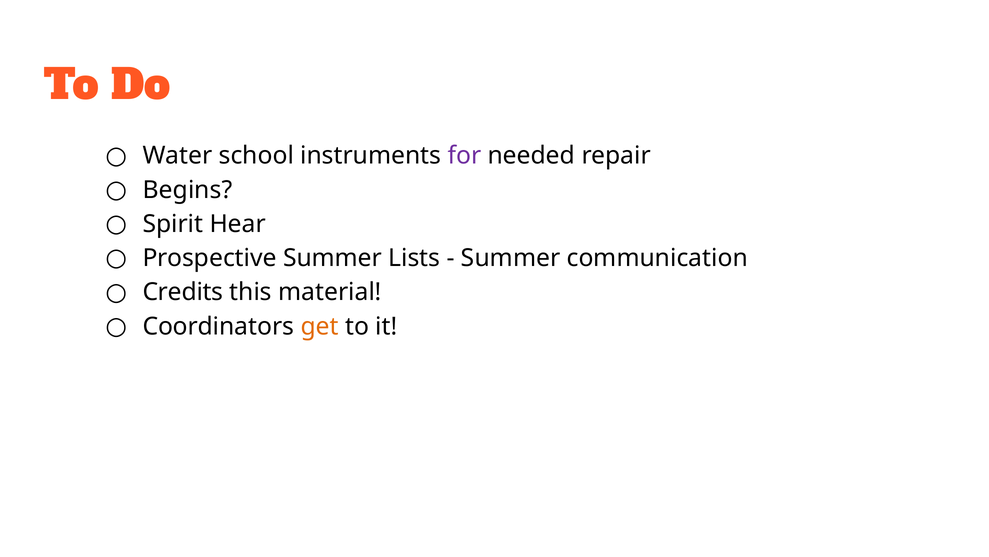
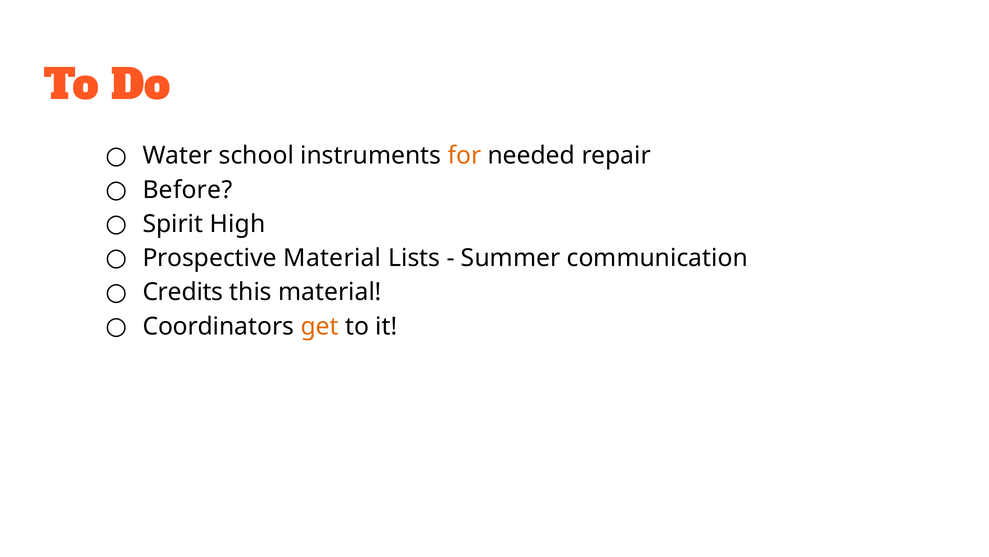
for colour: purple -> orange (464, 156)
Begins: Begins -> Before (187, 190)
Hear: Hear -> High (238, 224)
Prospective Summer: Summer -> Material (332, 258)
